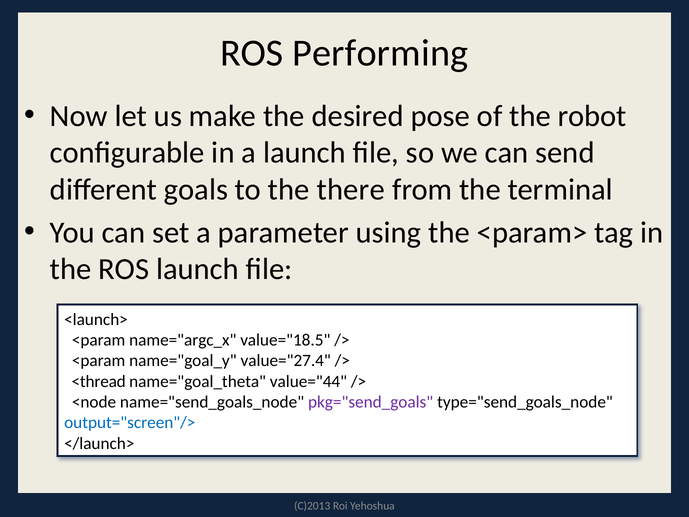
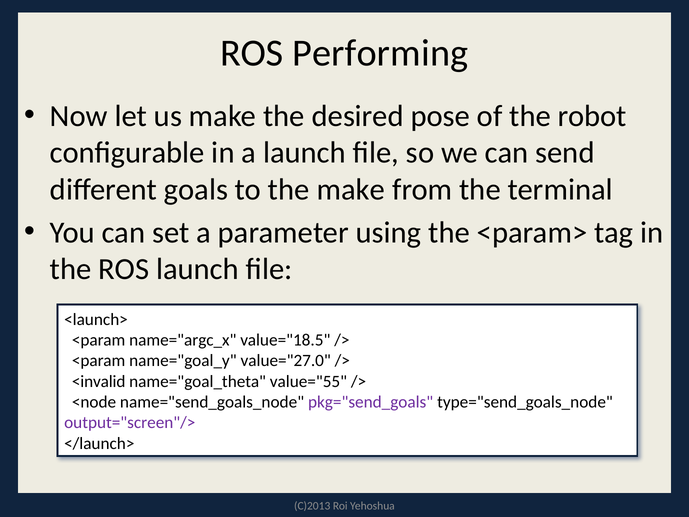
the there: there -> make (351, 189)
value="27.4: value="27.4 -> value="27.0 (286, 361)
<thread: <thread -> <invalid (99, 381)
value="44: value="44 -> value="55 (308, 381)
output="screen"/> colour: blue -> purple (130, 423)
